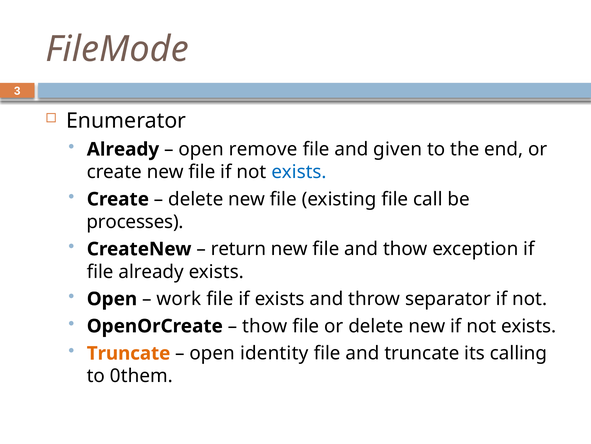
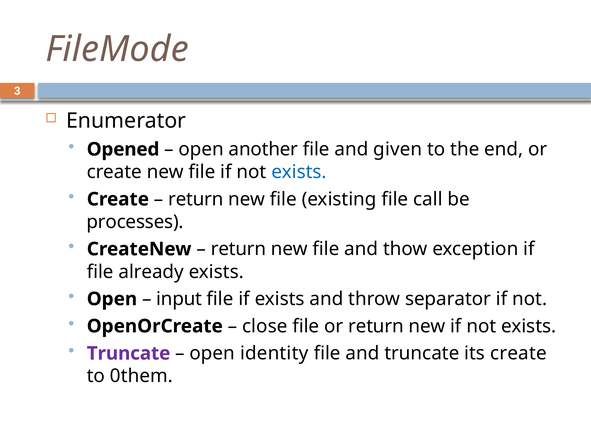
Already: Already -> Opened (123, 149)
remove: remove -> another (263, 149)
delete: delete -> return (196, 199)
work: work -> input (179, 298)
thow: thow -> close (265, 326)
or delete: delete -> return (376, 326)
Truncate colour: orange -> purple (129, 353)
its calling: calling -> create (518, 353)
